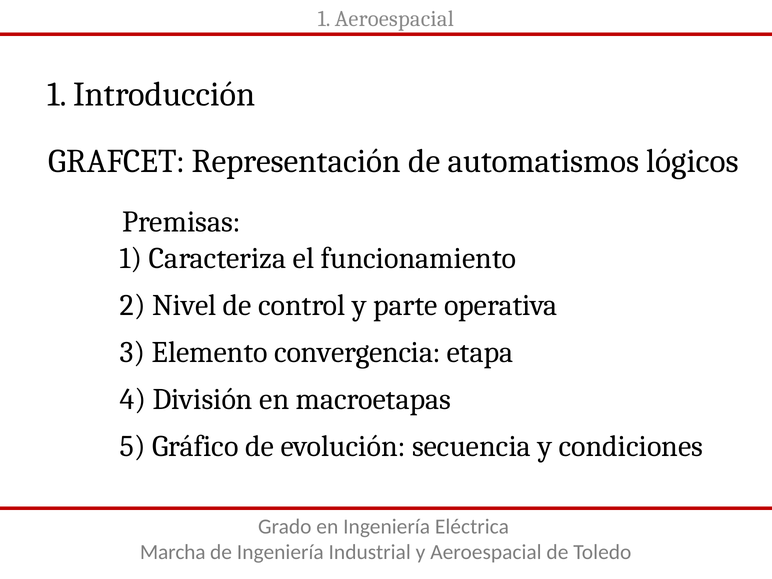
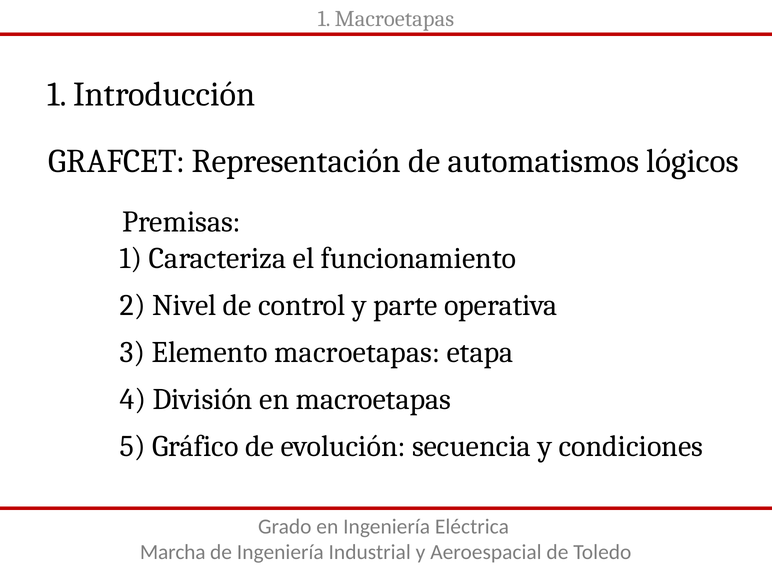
1 Aeroespacial: Aeroespacial -> Macroetapas (394, 19)
Elemento convergencia: convergencia -> macroetapas (357, 352)
